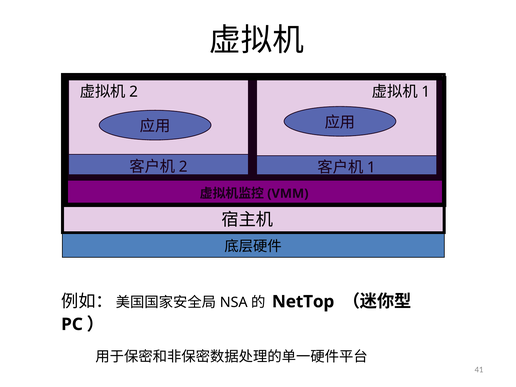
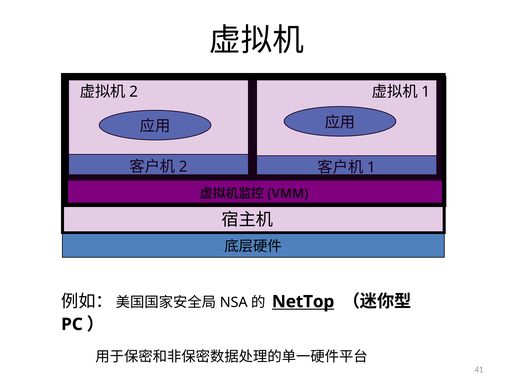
NetTop underline: none -> present (303, 302)
